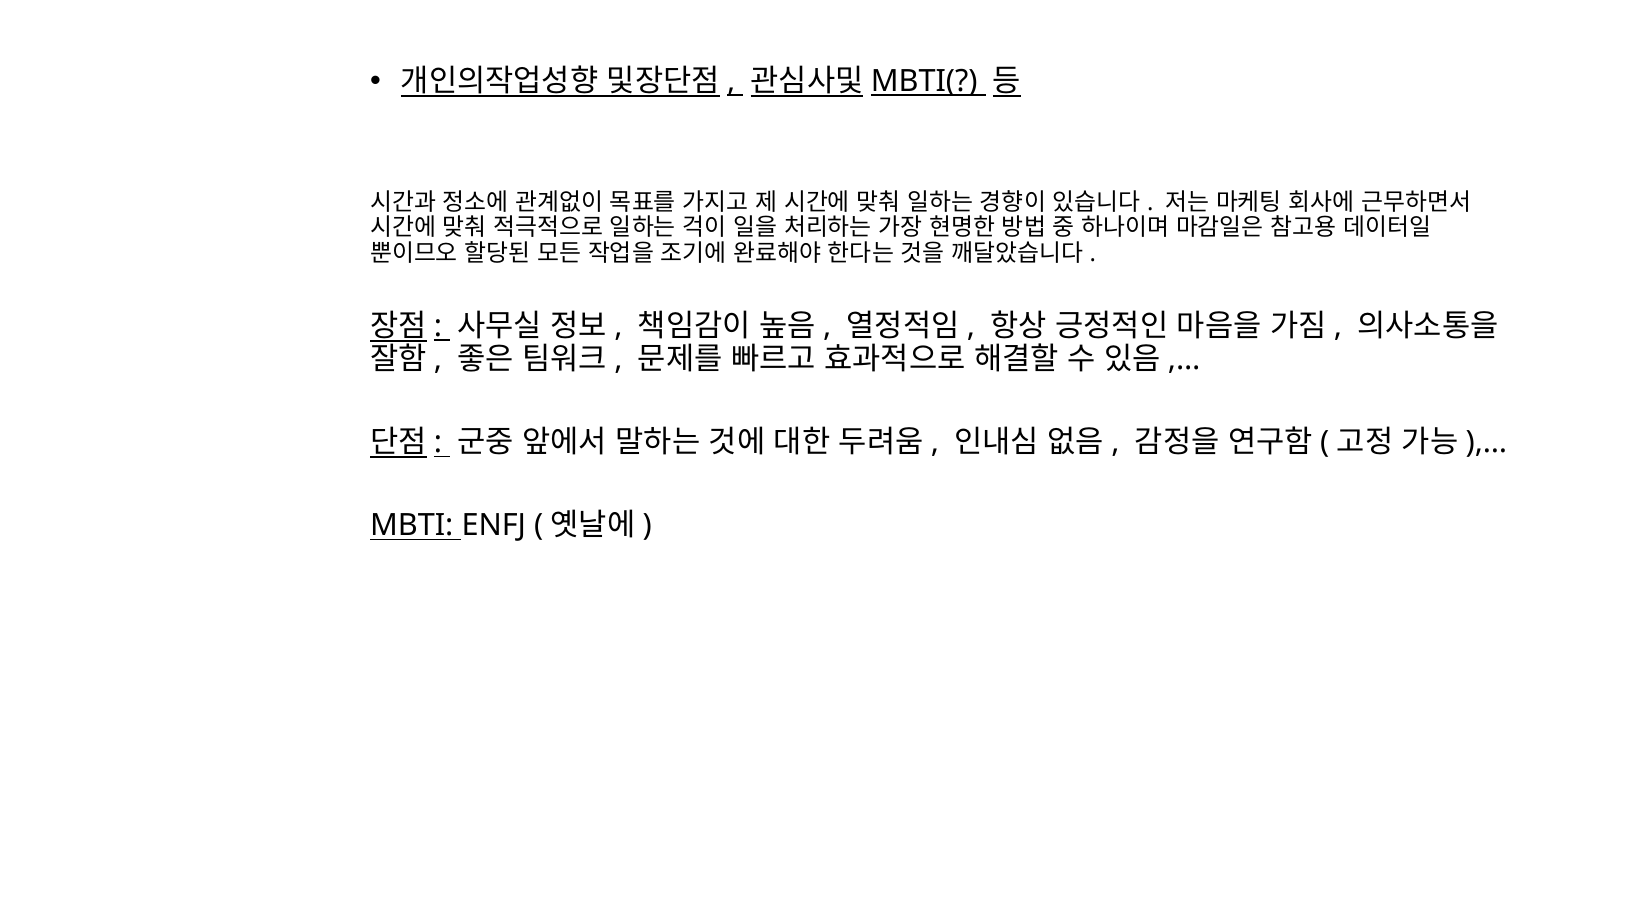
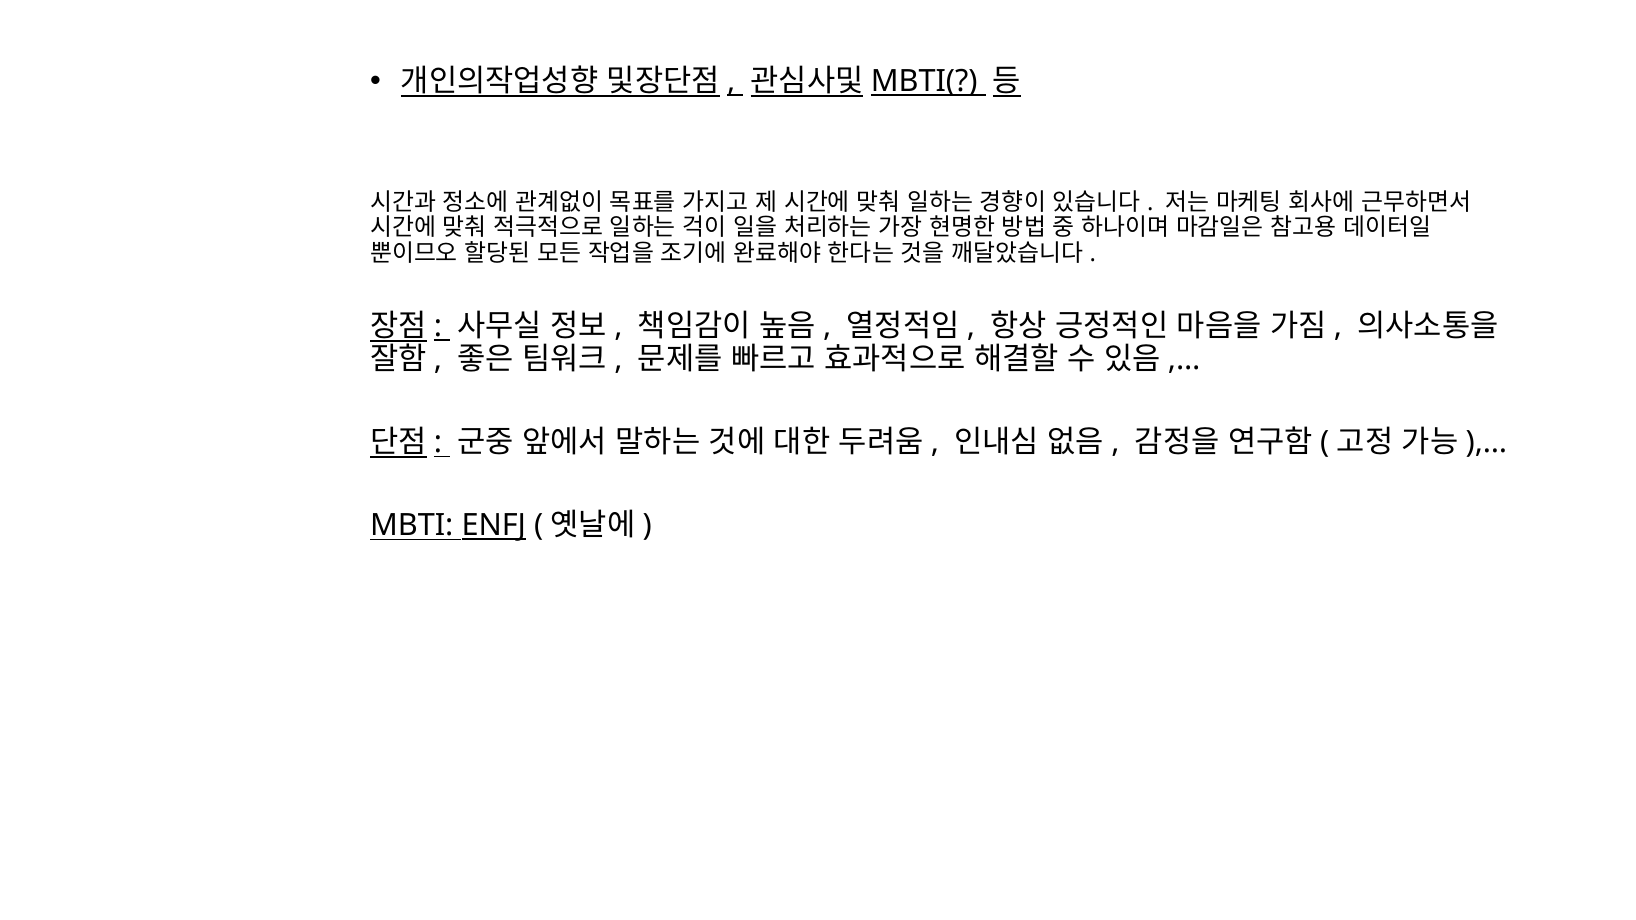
ENFJ underline: none -> present (494, 526)
